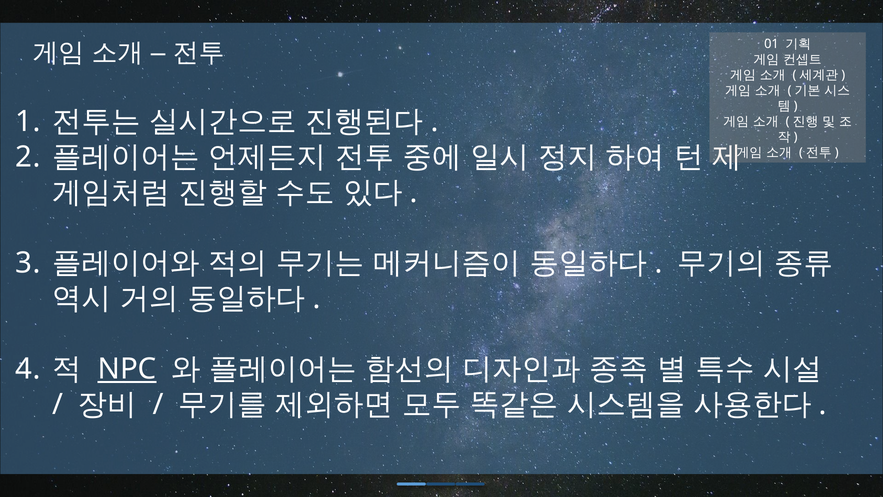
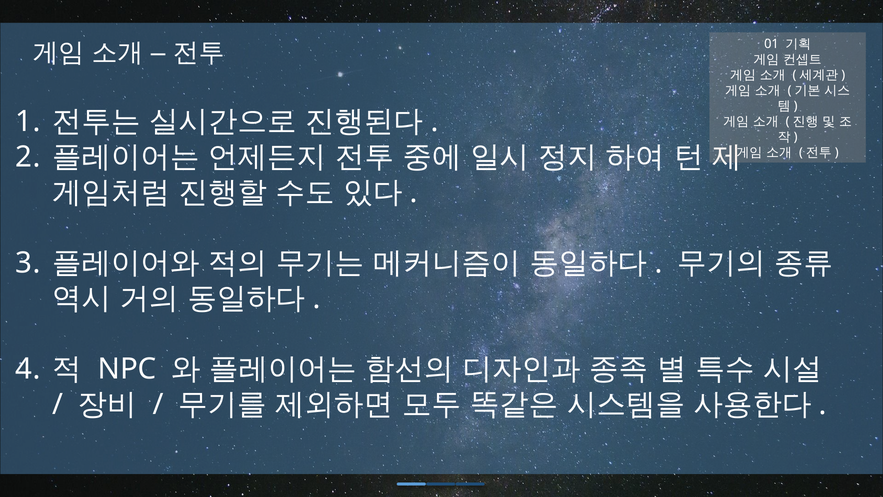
NPC underline: present -> none (127, 369)
